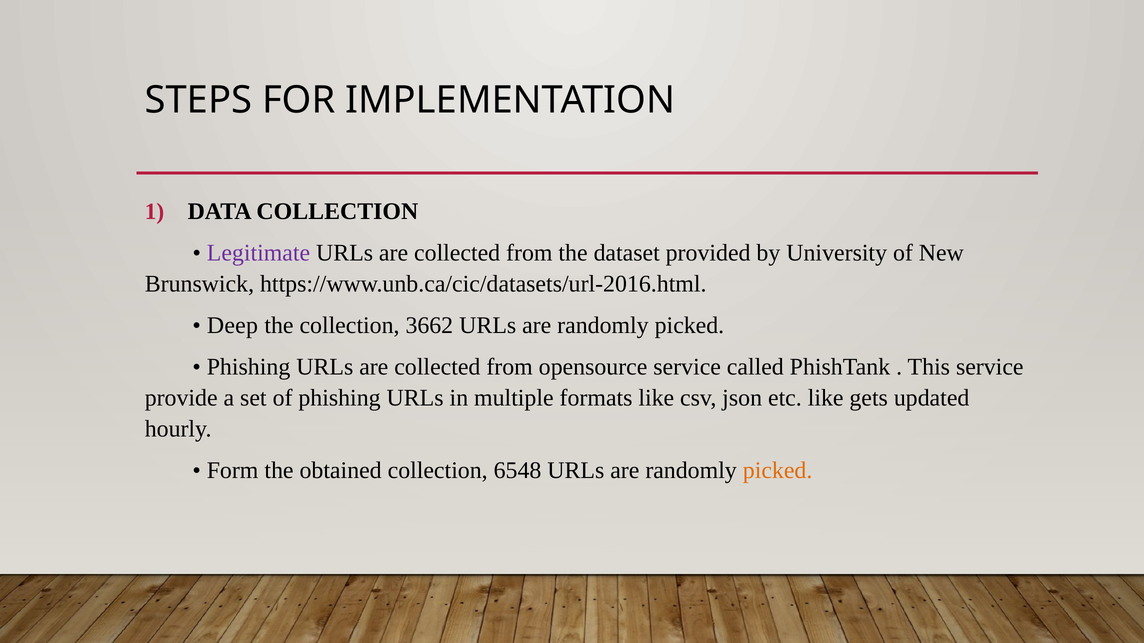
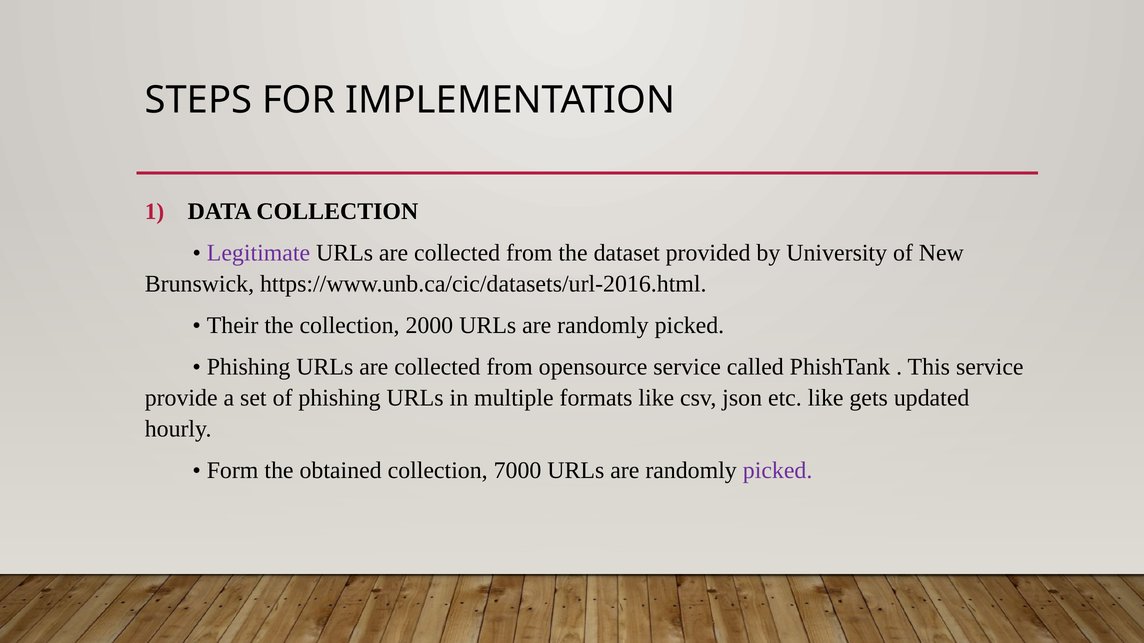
Deep: Deep -> Their (233, 326)
3662: 3662 -> 2000 (429, 326)
6548: 6548 -> 7000 (518, 471)
picked colour: orange -> purple (778, 471)
